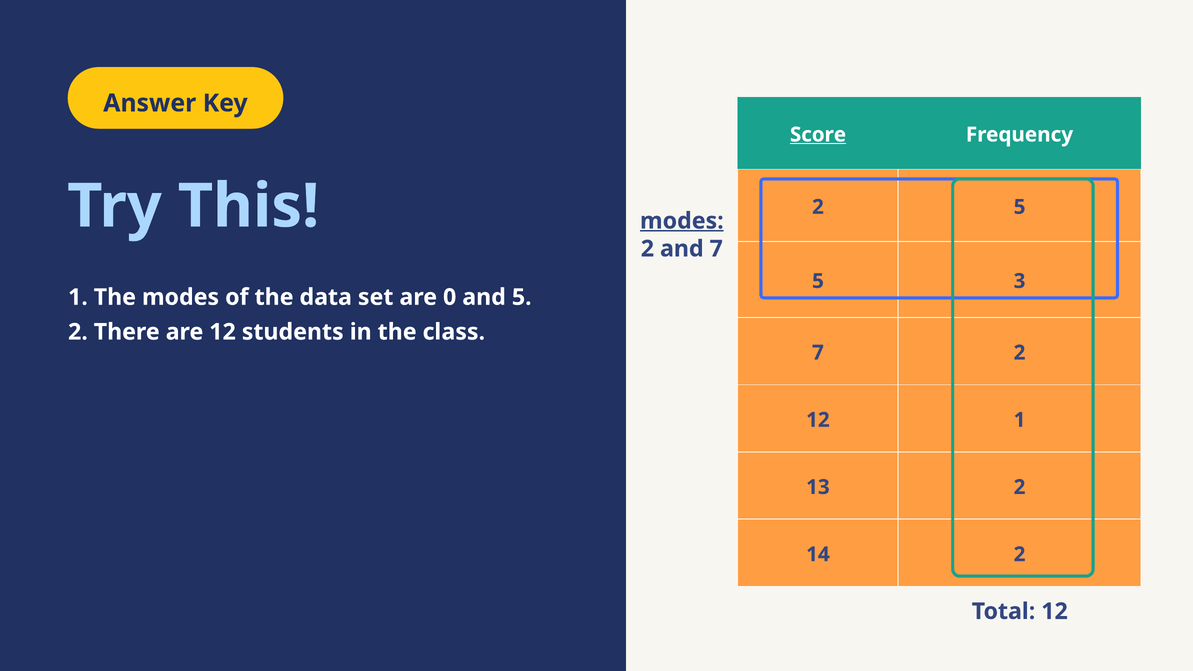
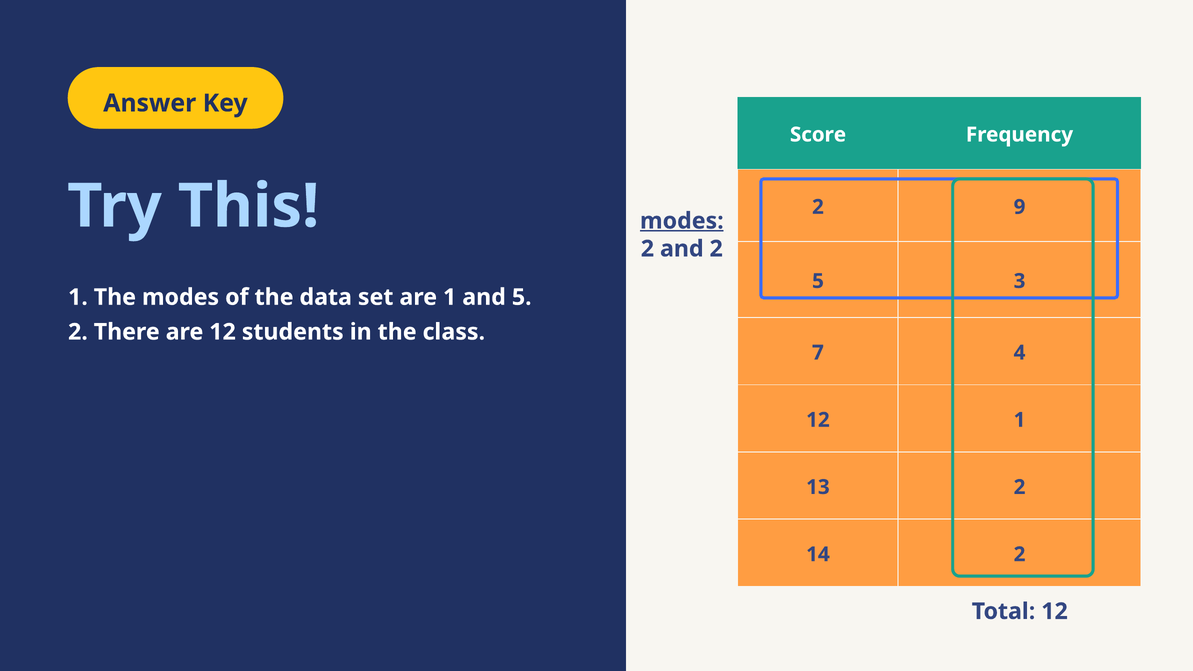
Score underline: present -> none (818, 135)
2 5: 5 -> 9 (1020, 207)
and 7: 7 -> 2 (716, 249)
are 0: 0 -> 1 (450, 297)
7 2: 2 -> 4 (1020, 353)
